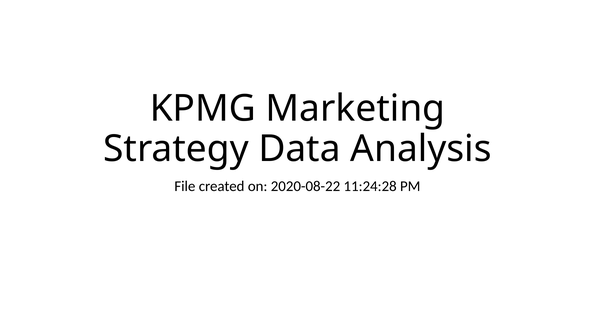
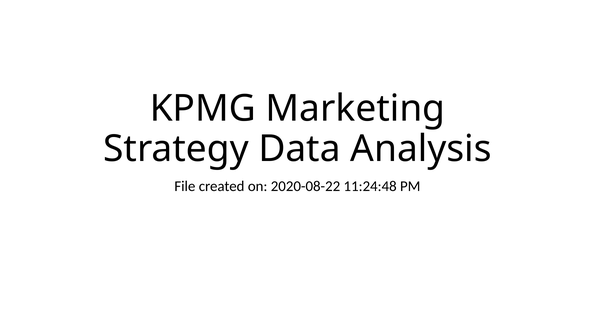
11:24:28: 11:24:28 -> 11:24:48 (370, 186)
